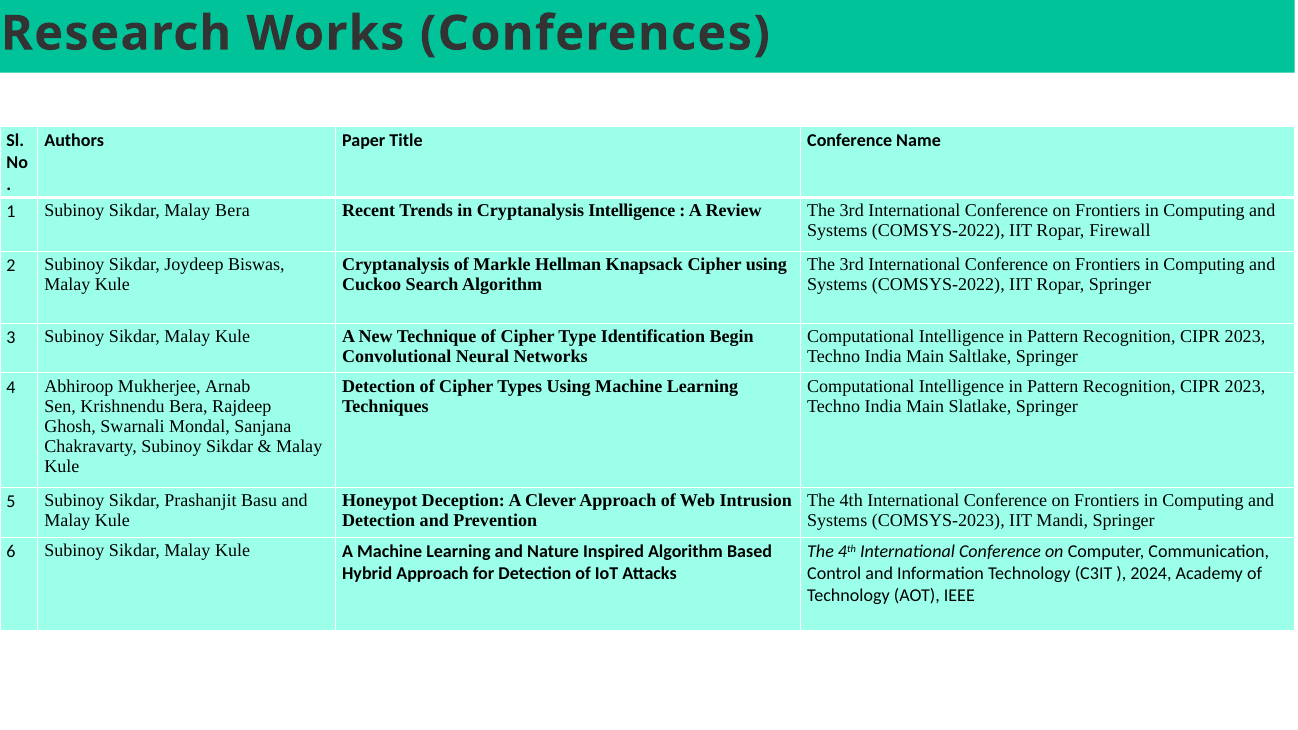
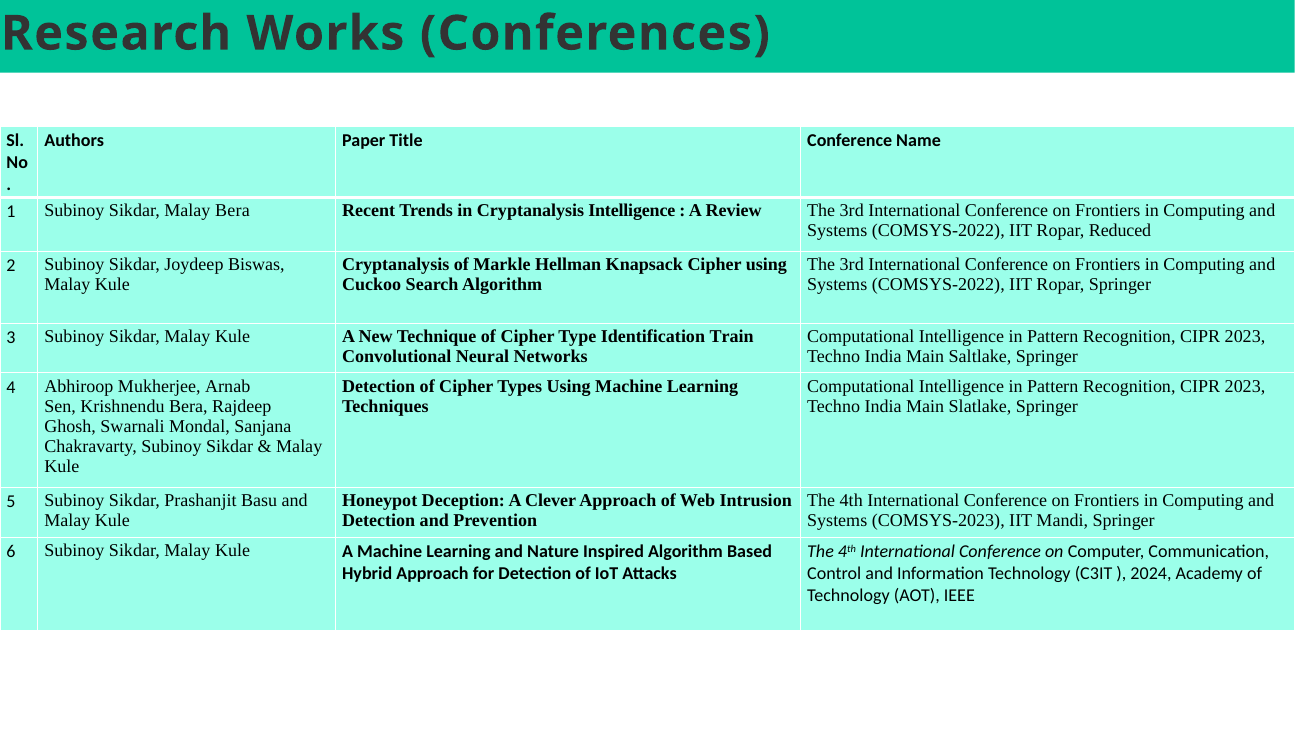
Firewall: Firewall -> Reduced (1120, 231)
Begin: Begin -> Train (732, 336)
